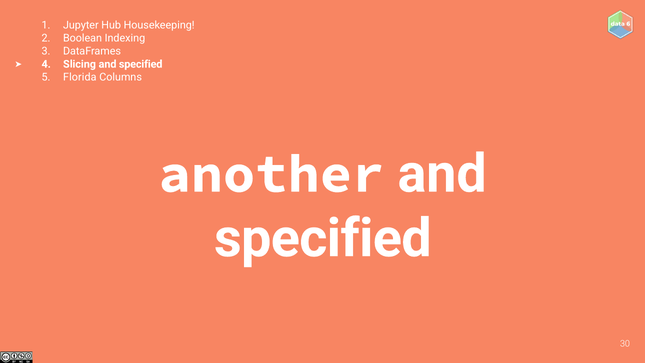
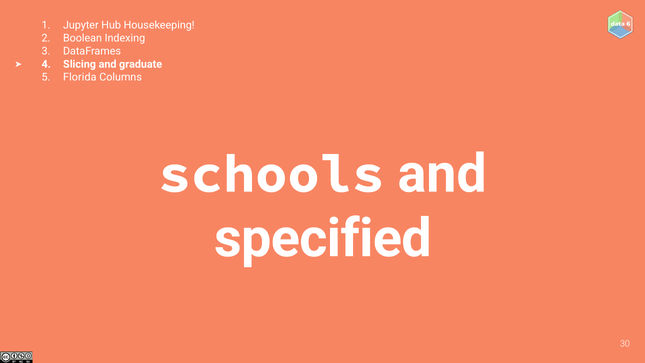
Slicing and specified: specified -> graduate (141, 64)
another: another -> schools (271, 174)
